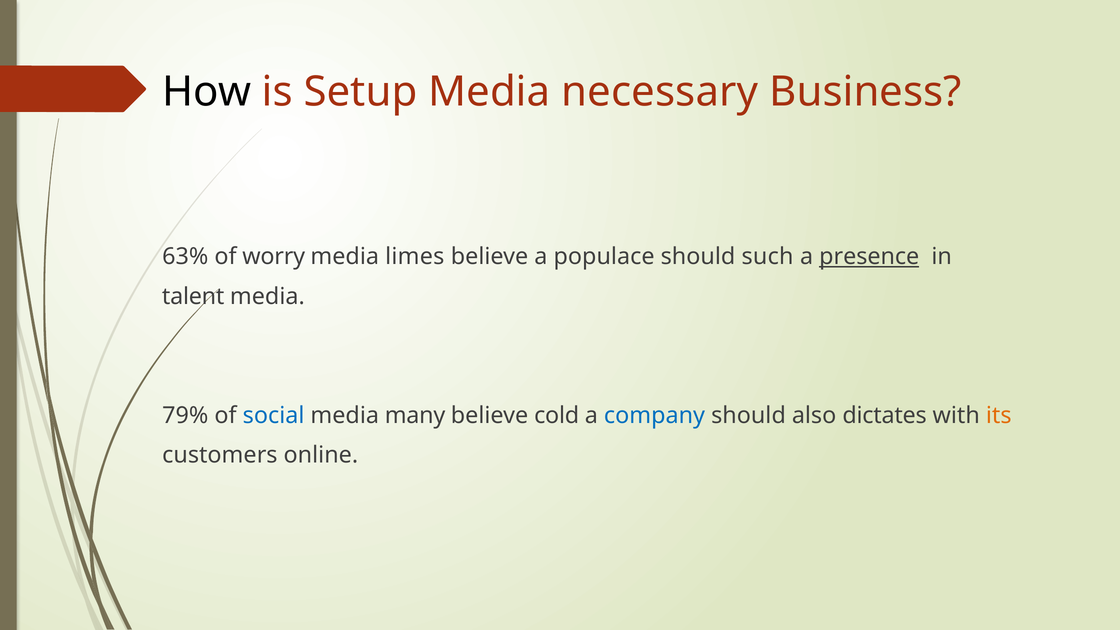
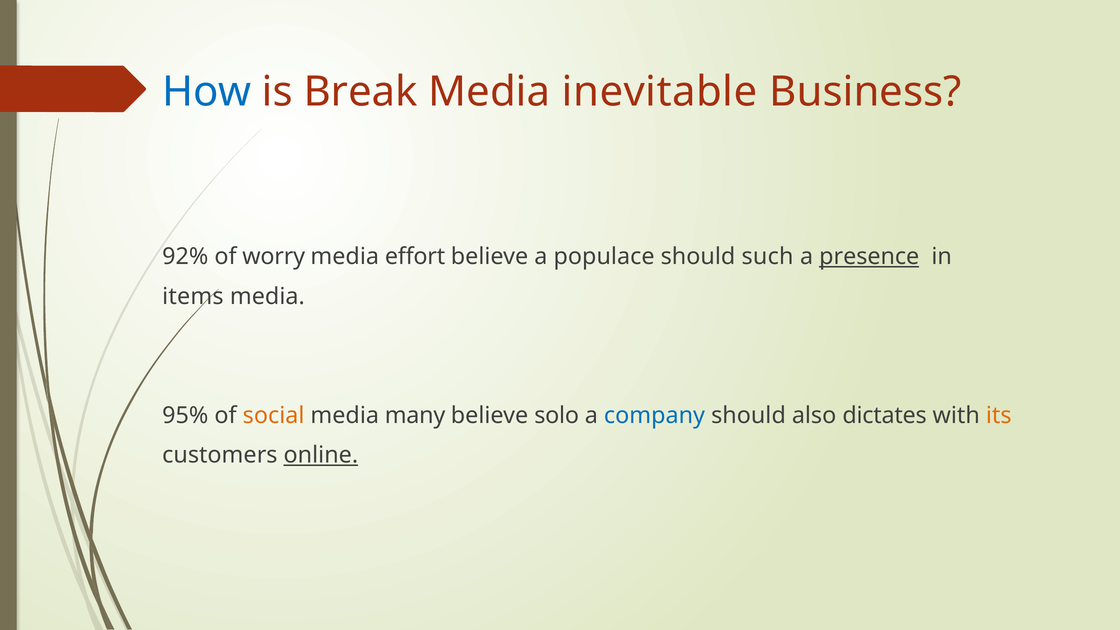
How colour: black -> blue (207, 92)
Setup: Setup -> Break (361, 92)
necessary: necessary -> inevitable (660, 92)
63%: 63% -> 92% (185, 257)
limes: limes -> effort (415, 257)
talent: talent -> items (193, 296)
79%: 79% -> 95% (185, 415)
social colour: blue -> orange (274, 415)
cold: cold -> solo (557, 415)
online underline: none -> present (321, 455)
